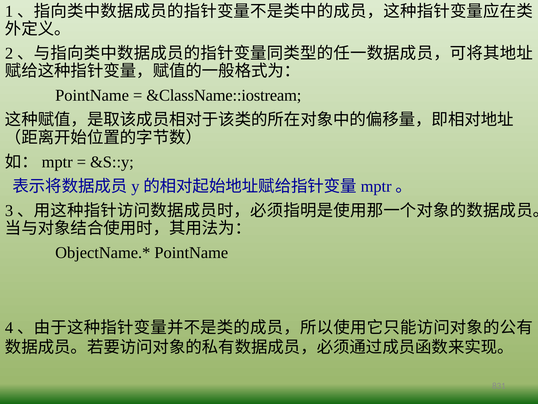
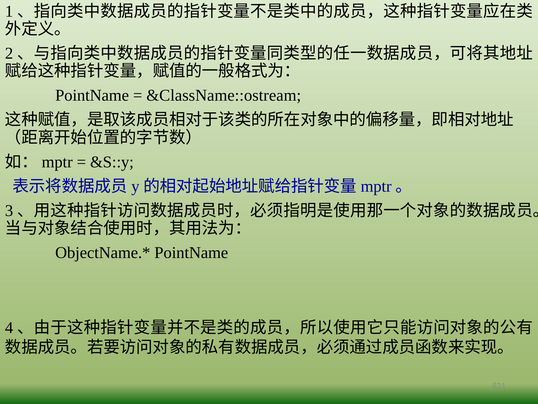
&ClassName::iostream: &ClassName::iostream -> &ClassName::ostream (224, 95)
